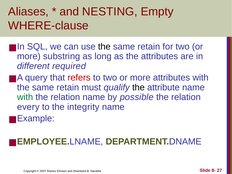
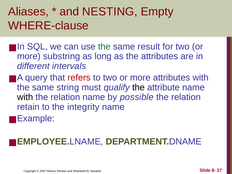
the colour: black -> green (104, 47)
retain: retain -> result (149, 47)
required: required -> intervals (69, 66)
retain: retain -> string (68, 87)
with colour: green -> black (25, 97)
every: every -> retain (28, 107)
